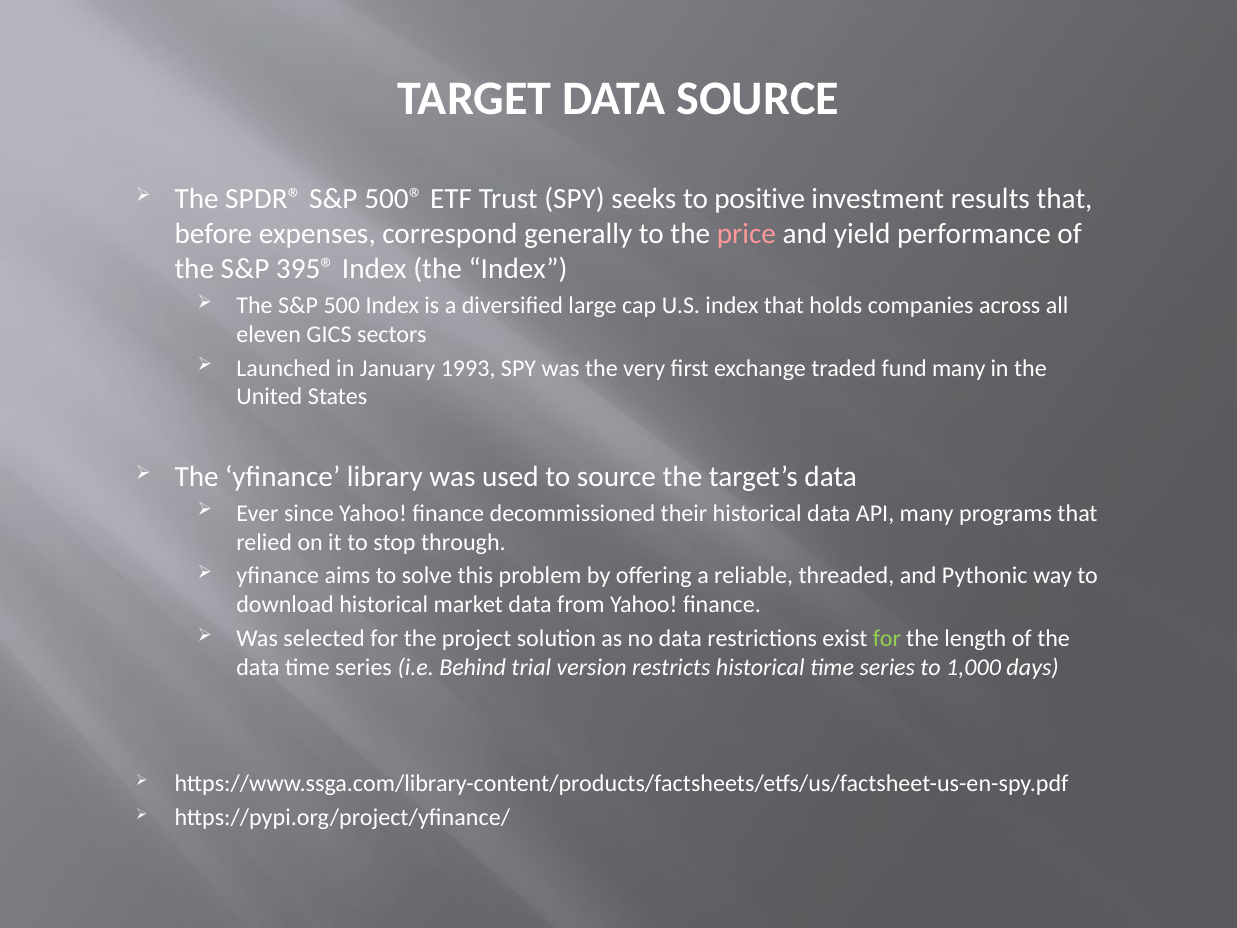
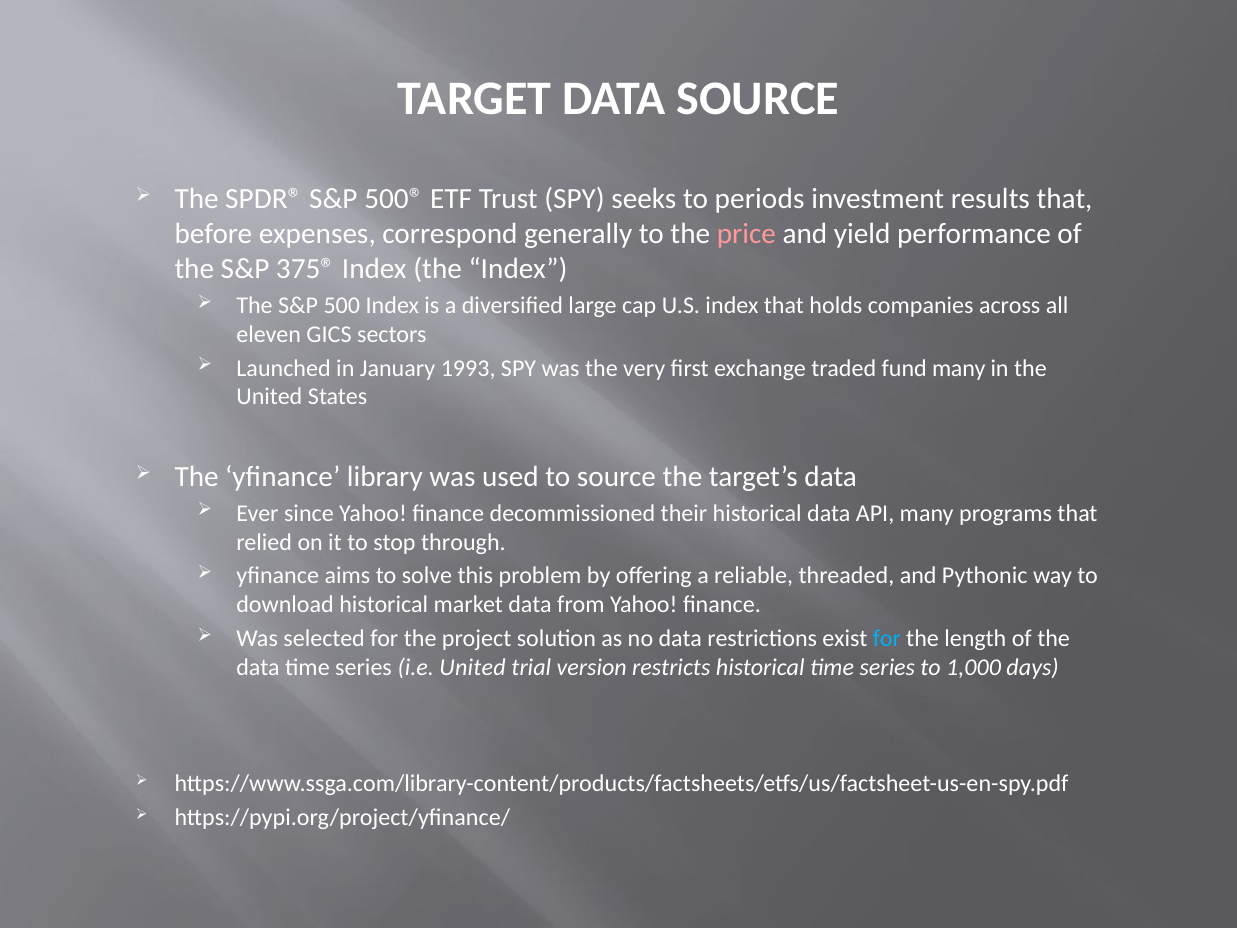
positive: positive -> periods (760, 199)
395®: 395® -> 375® (306, 269)
for colour: light green -> light blue (887, 638)
i.e Behind: Behind -> United (473, 667)
